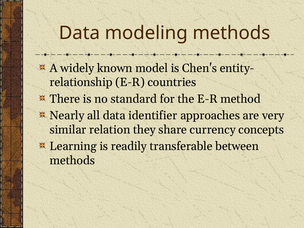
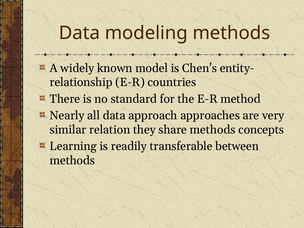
identifier: identifier -> approach (153, 115)
share currency: currency -> methods (213, 130)
